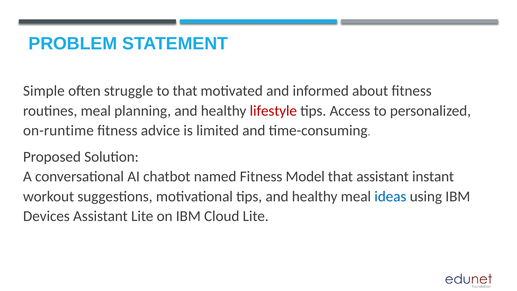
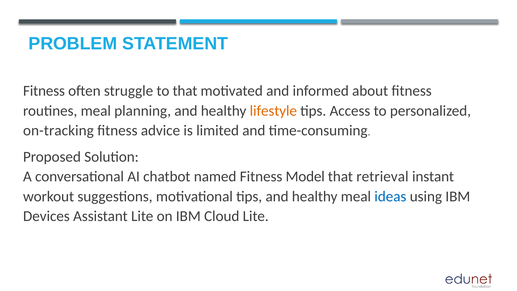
Simple: Simple -> Fitness (44, 91)
lifestyle colour: red -> orange (273, 111)
on-runtime: on-runtime -> on-tracking (58, 131)
that assistant: assistant -> retrieval (382, 176)
